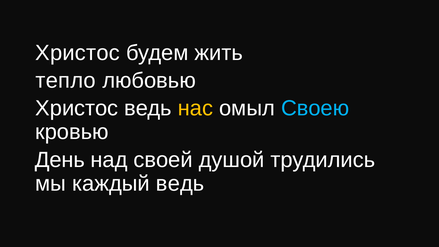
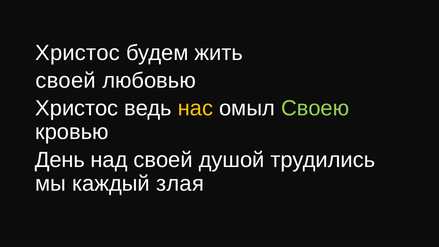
тепло: тепло -> своей (66, 81)
Своею colour: light blue -> light green (315, 108)
каждый ведь: ведь -> злая (180, 183)
